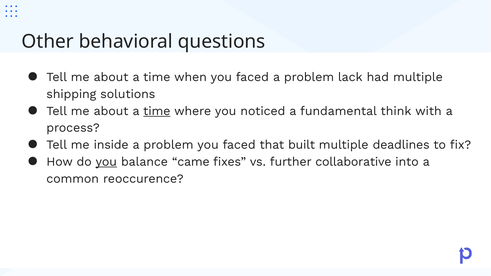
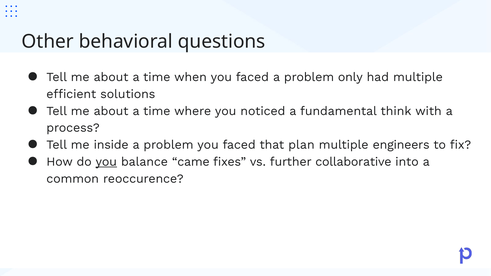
lack: lack -> only (350, 77)
shipping: shipping -> efficient (71, 94)
time underline: present -> none (157, 111)
built: built -> plan (301, 145)
deadlines: deadlines -> engineers (401, 145)
